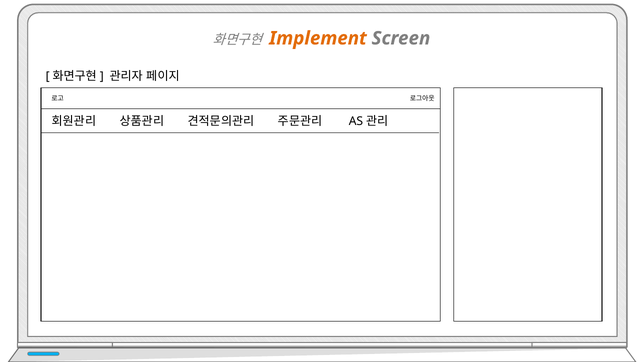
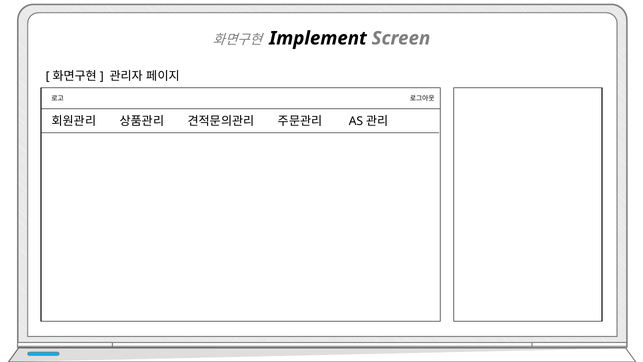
Implement colour: orange -> black (318, 38)
